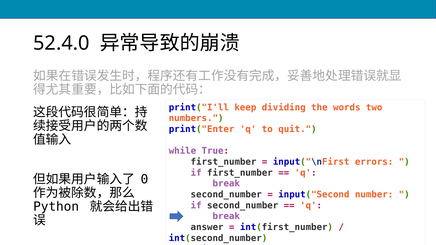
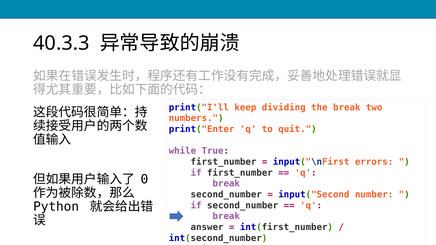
52.4.0: 52.4.0 -> 40.3.3 (61, 43)
the words: words -> break (347, 108)
